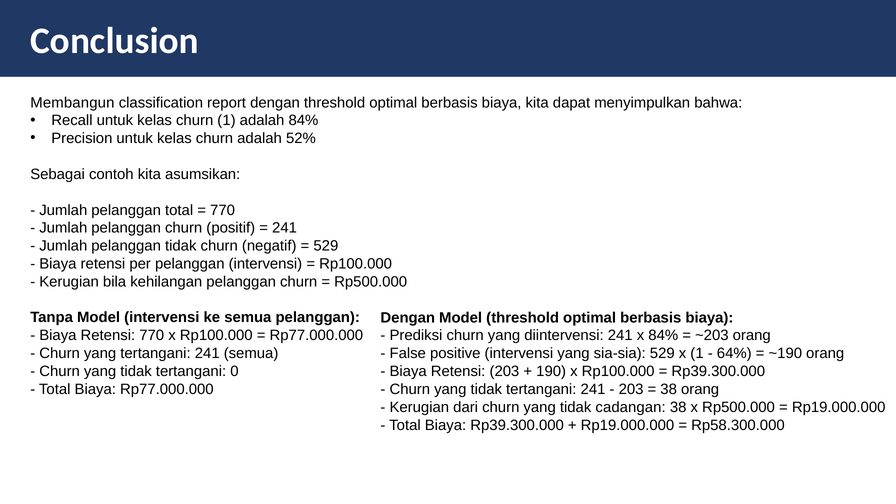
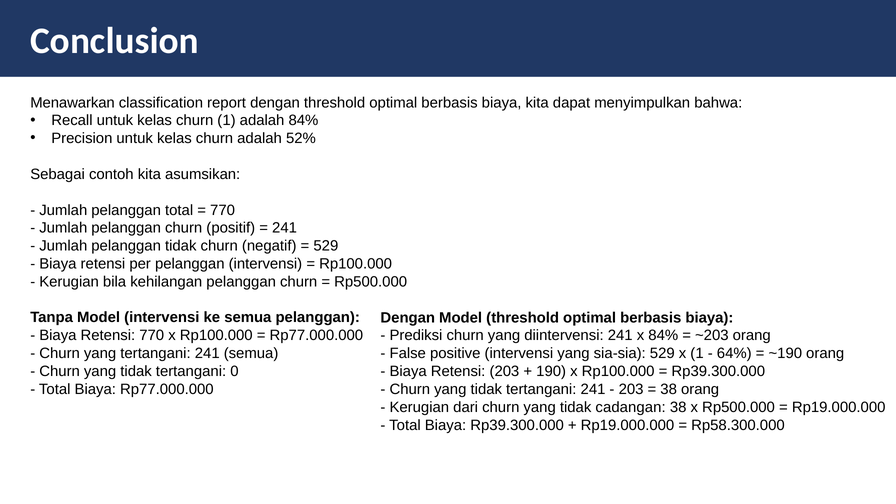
Membangun: Membangun -> Menawarkan (73, 103)
